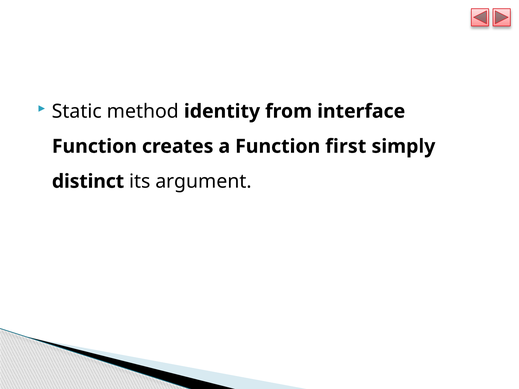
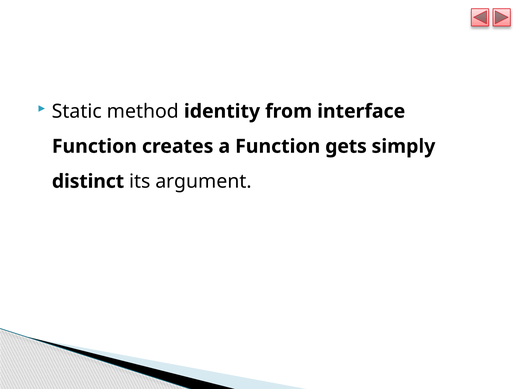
first: first -> gets (346, 146)
